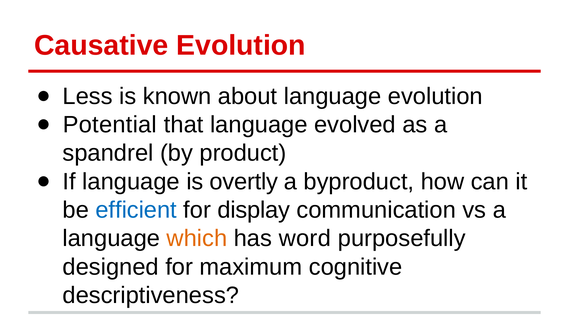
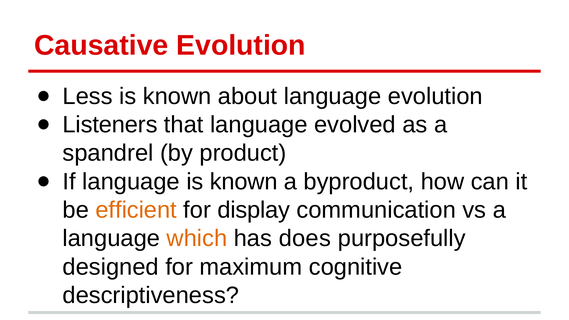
Potential: Potential -> Listeners (110, 125)
language is overtly: overtly -> known (244, 182)
efficient colour: blue -> orange (136, 210)
word: word -> does (305, 239)
